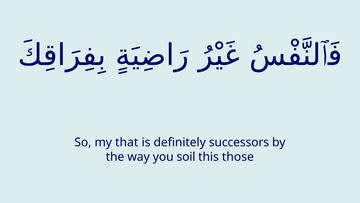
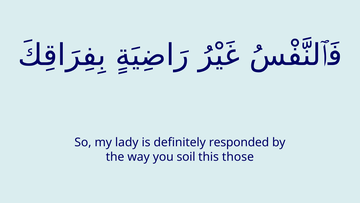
that: that -> lady (127, 142)
successors: successors -> responded (239, 142)
